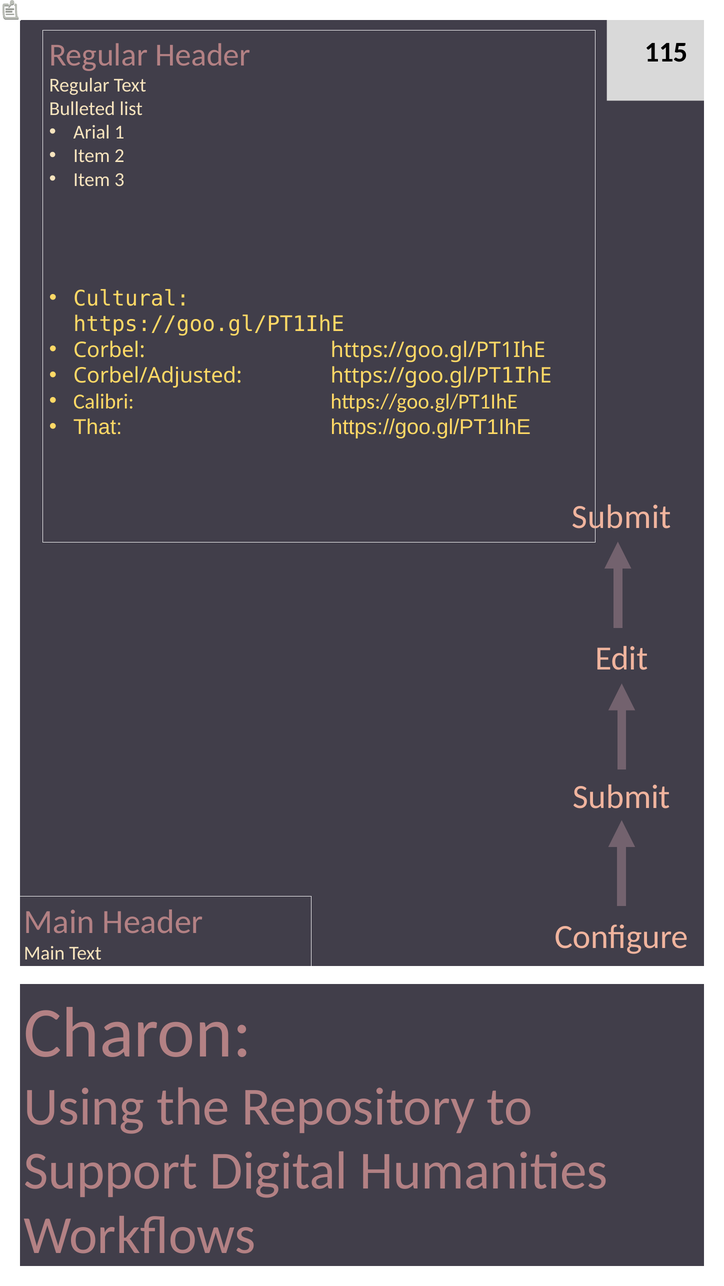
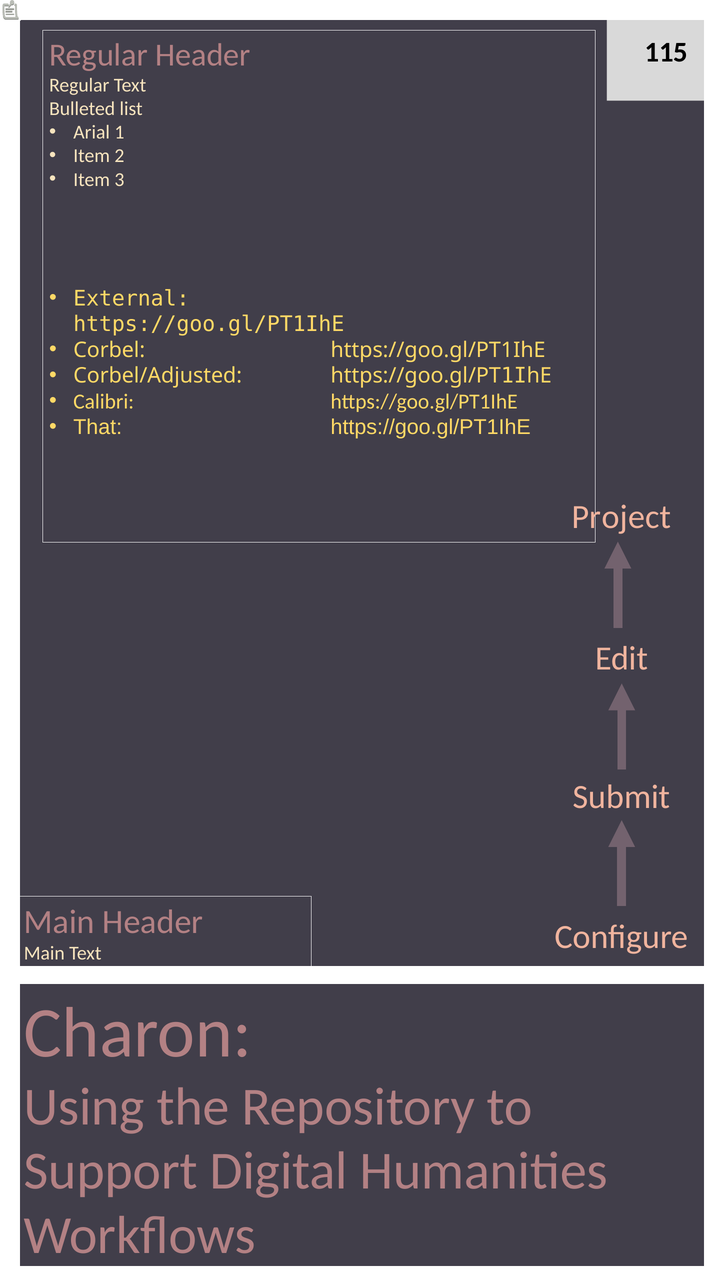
Cultural: Cultural -> External (131, 299)
Submit: Submit -> Project (621, 517)
